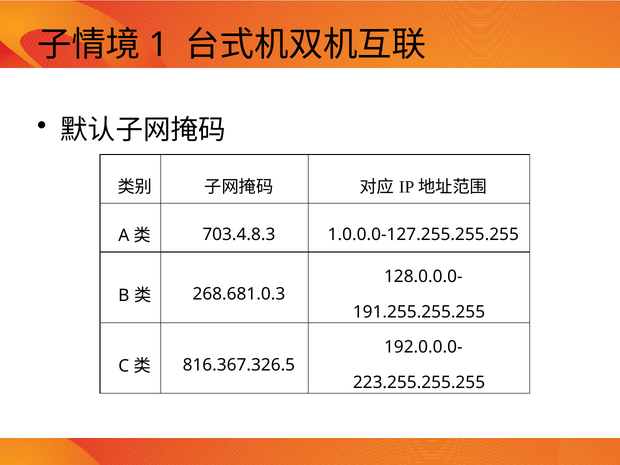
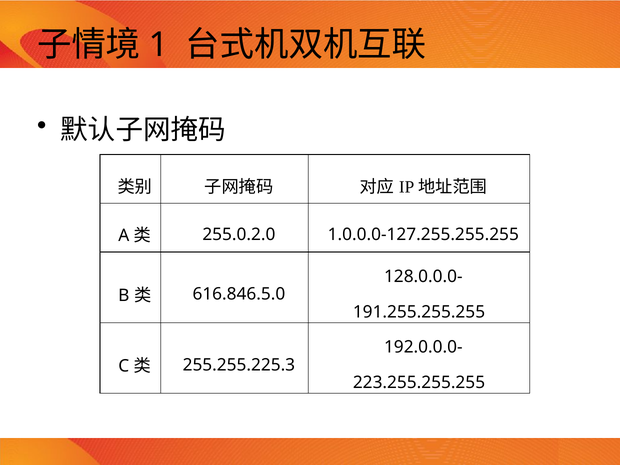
703.4.8.3: 703.4.8.3 -> 255.0.2.0 (239, 235)
268.681.0.3: 268.681.0.3 -> 616.846.5.0 (239, 294)
816.367.326.5: 816.367.326.5 -> 255.255.225.3 (239, 365)
